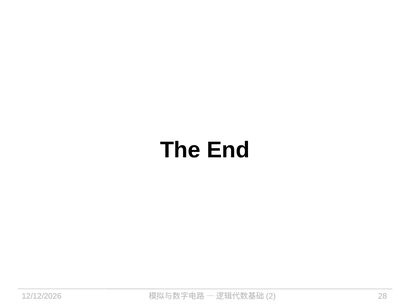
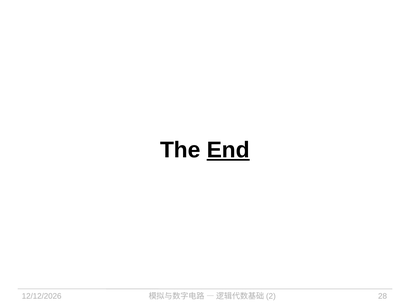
End underline: none -> present (228, 150)
